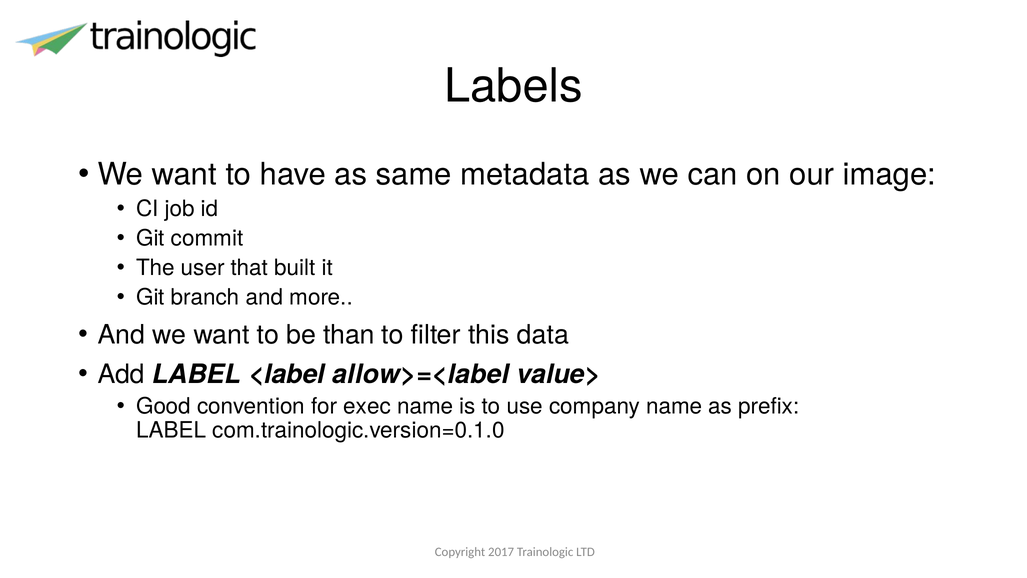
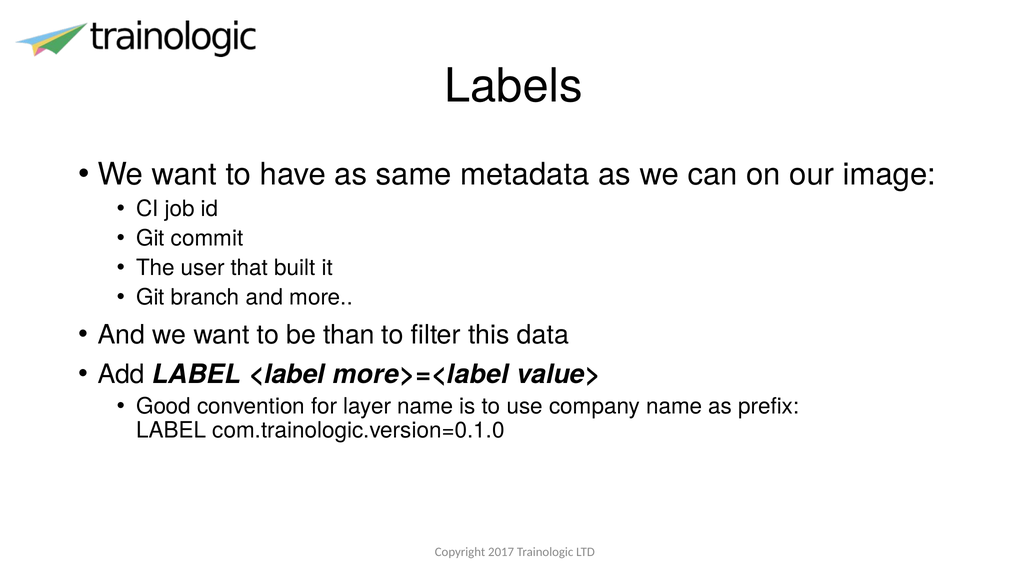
allow>=<label: allow>=<label -> more>=<label (421, 374)
exec: exec -> layer (367, 406)
